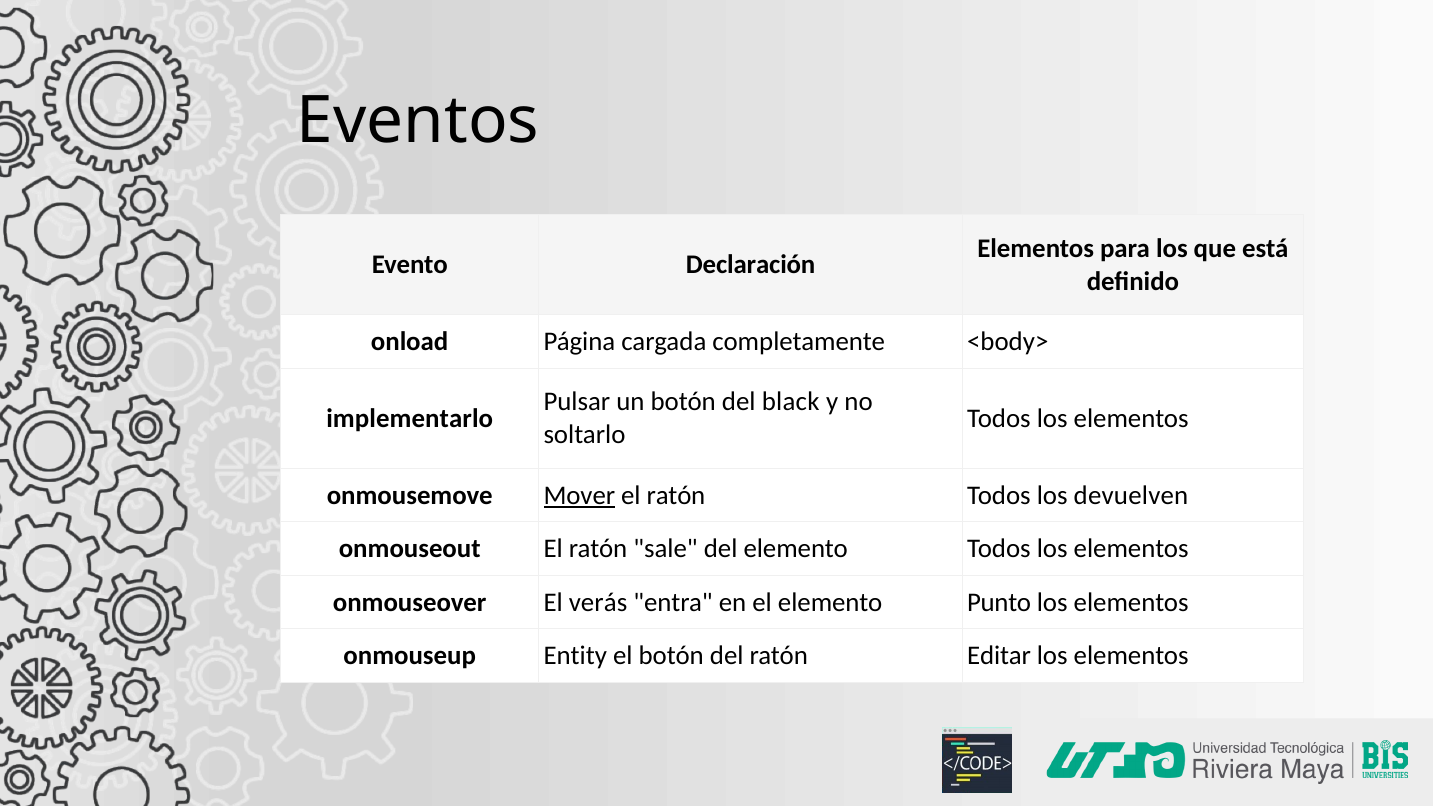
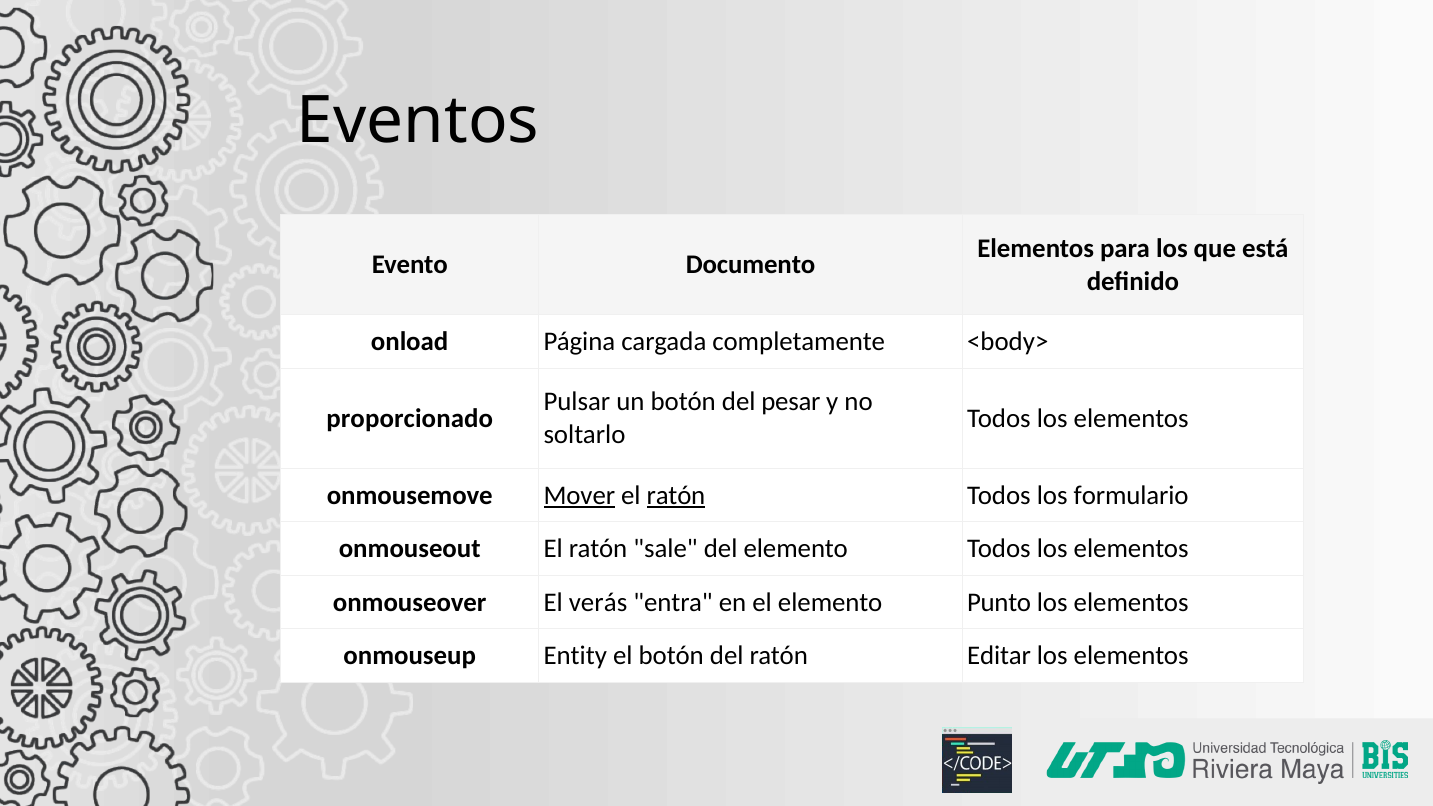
Declaración: Declaración -> Documento (751, 265)
black: black -> pesar (791, 402)
implementarlo: implementarlo -> proporcionado (410, 419)
ratón underline: none -> present (676, 495)
devuelven: devuelven -> formulario (1131, 495)
